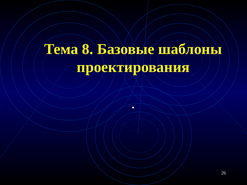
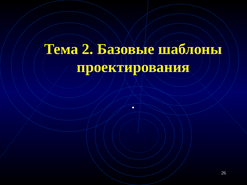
8: 8 -> 2 (88, 49)
